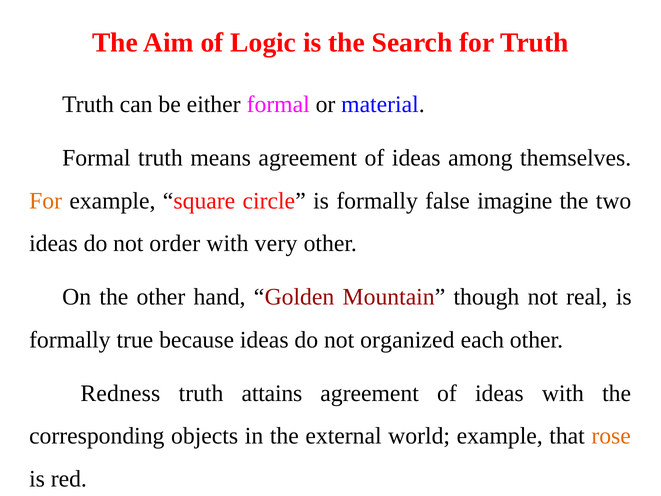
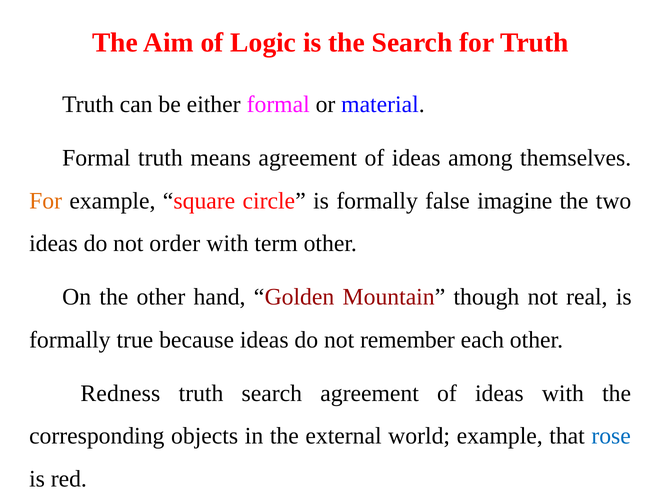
very: very -> term (276, 243)
organized: organized -> remember (408, 340)
truth attains: attains -> search (272, 393)
rose colour: orange -> blue (611, 436)
